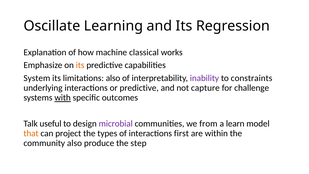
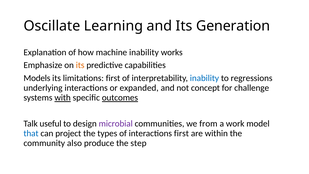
Regression: Regression -> Generation (233, 26)
machine classical: classical -> inability (144, 52)
System: System -> Models (37, 78)
limitations also: also -> first (113, 78)
inability colour: purple -> blue (204, 78)
constraints: constraints -> regressions (252, 78)
or predictive: predictive -> expanded (139, 88)
capture: capture -> concept (205, 88)
outcomes underline: none -> present (120, 98)
learn: learn -> work (235, 124)
that colour: orange -> blue (31, 133)
